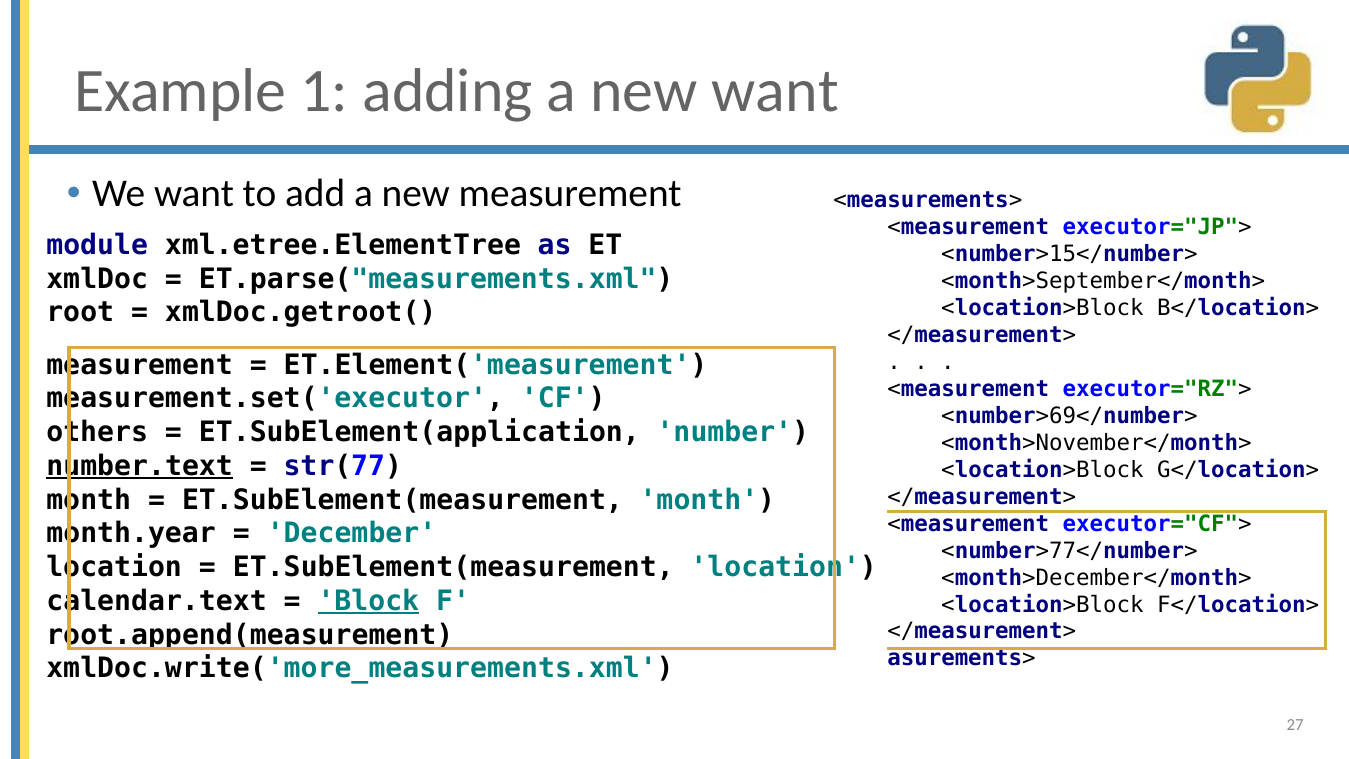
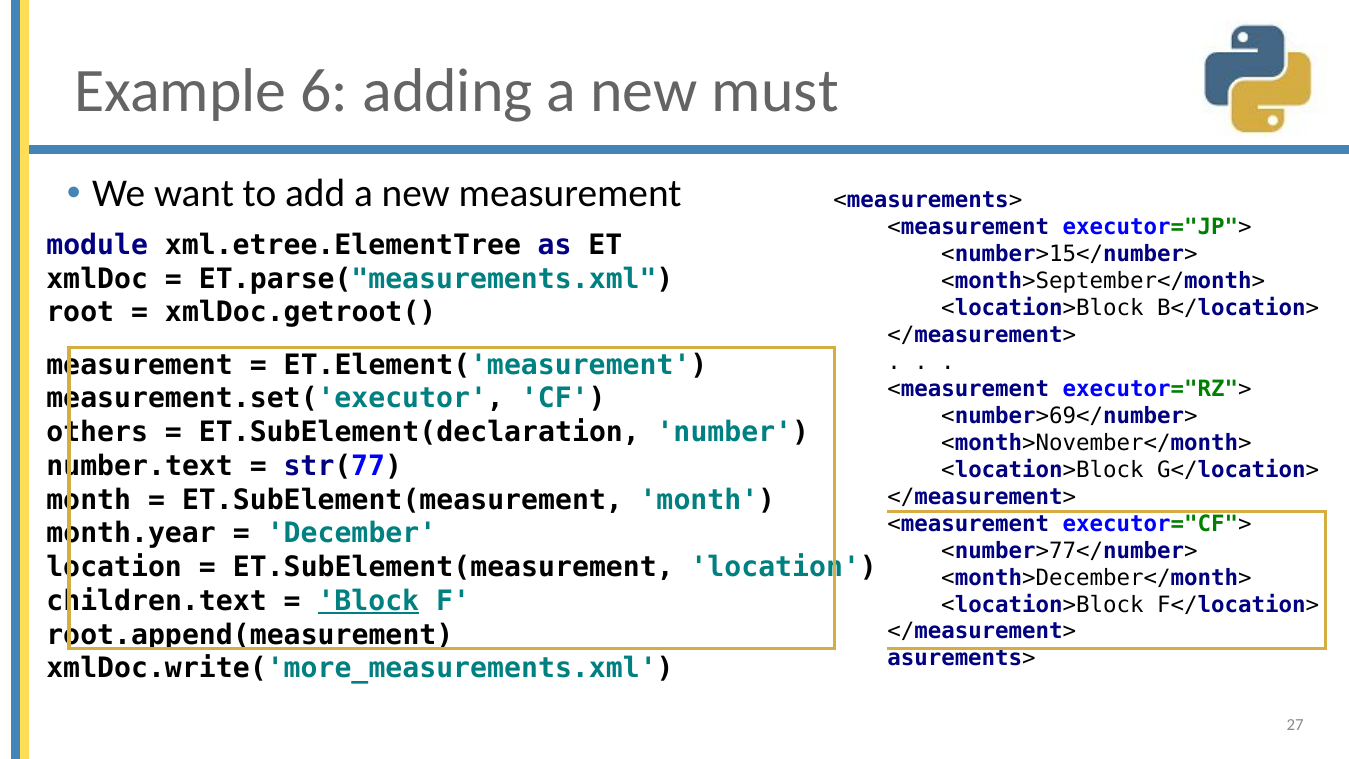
1: 1 -> 6 (325, 91)
new want: want -> must (775, 91)
ET.SubElement(application: ET.SubElement(application -> ET.SubElement(declaration (419, 432)
number.text underline: present -> none (140, 466)
calendar.text: calendar.text -> children.text (157, 601)
